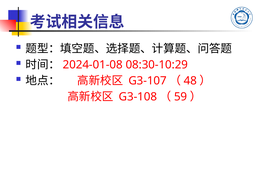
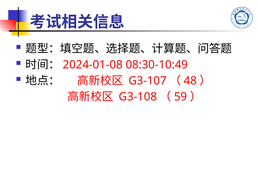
08:30-10:29: 08:30-10:29 -> 08:30-10:49 (157, 65)
